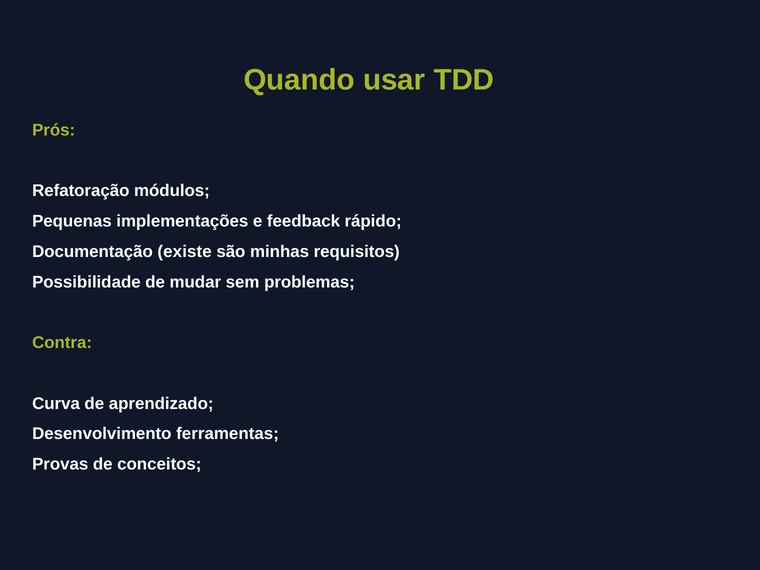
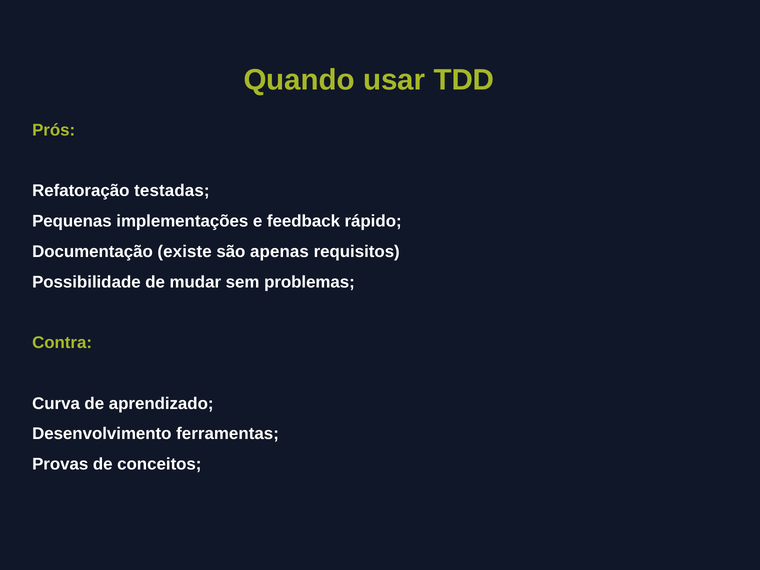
módulos: módulos -> testadas (172, 191)
minhas: minhas -> apenas (279, 252)
